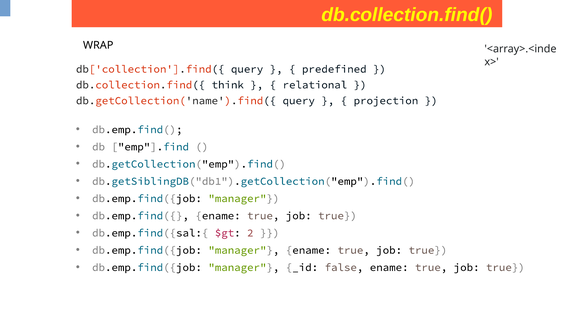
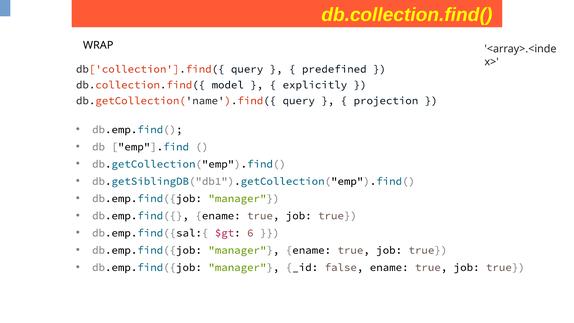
think: think -> model (228, 85)
relational: relational -> explicitly (315, 85)
2: 2 -> 6 (250, 233)
